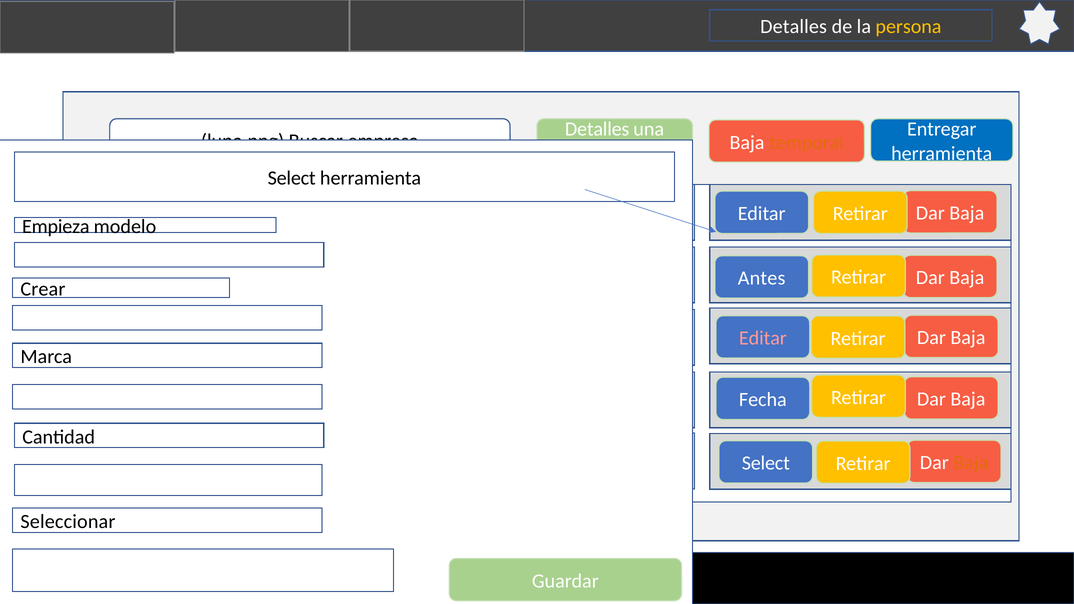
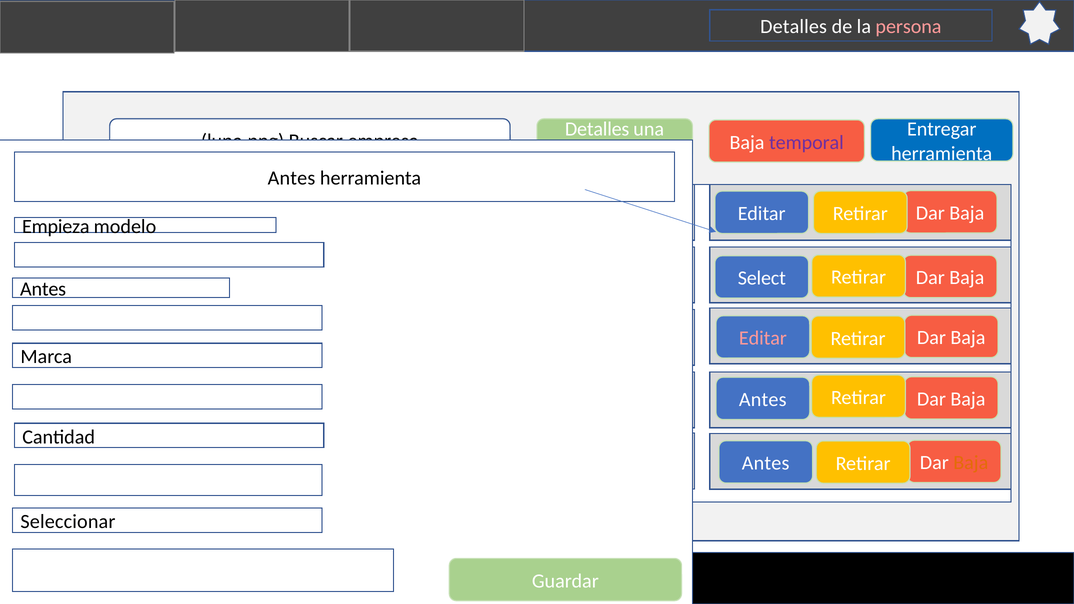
persona colour: yellow -> pink (909, 27)
temporal colour: orange -> purple (806, 142)
Select: Select -> Antes (291, 178)
Antes: Antes -> Select (762, 278)
Crear: Crear -> Antes (43, 289)
Fecha: Fecha -> Antes (763, 400)
Select: Select -> Antes (766, 463)
